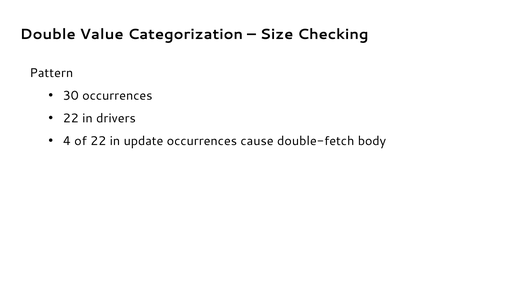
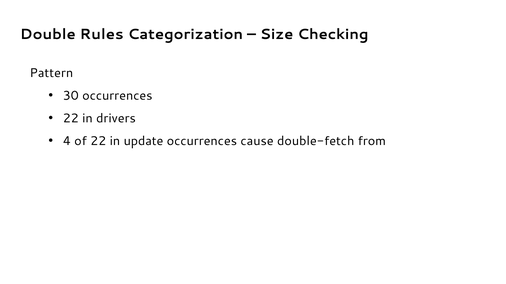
Value: Value -> Rules (102, 35)
body: body -> from (372, 141)
